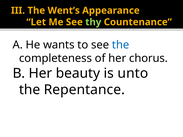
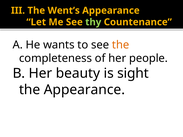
the colour: blue -> orange (121, 45)
chorus: chorus -> people (148, 58)
unto: unto -> sight (133, 73)
the Repentance: Repentance -> Appearance (84, 90)
